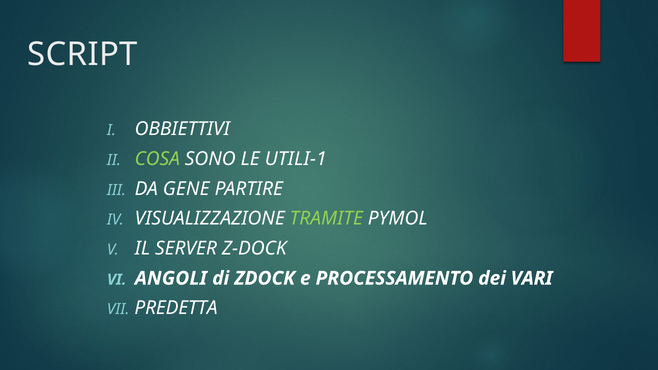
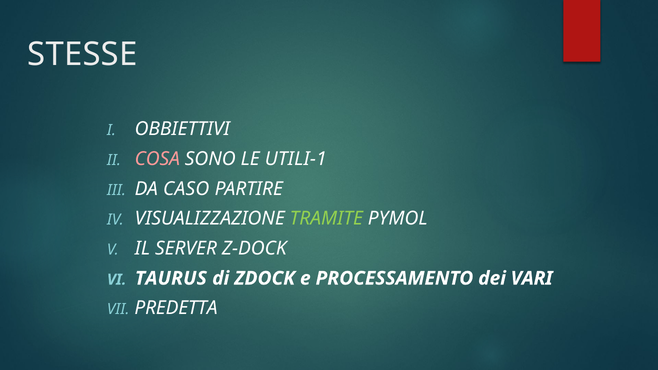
SCRIPT: SCRIPT -> STESSE (82, 54)
COSA colour: light green -> pink (157, 159)
GENE: GENE -> CASO (186, 189)
ANGOLI: ANGOLI -> TAURUS (171, 278)
